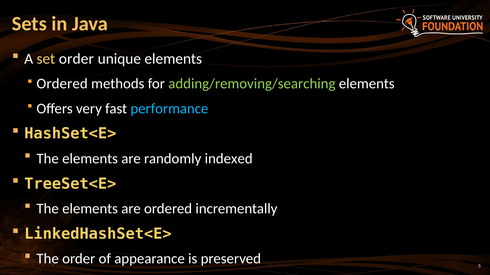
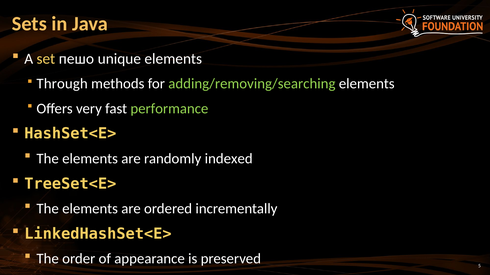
set order: order -> пешо (76, 59)
Ordered: Ordered -> Through (62, 84)
performance colour: light blue -> light green (169, 109)
